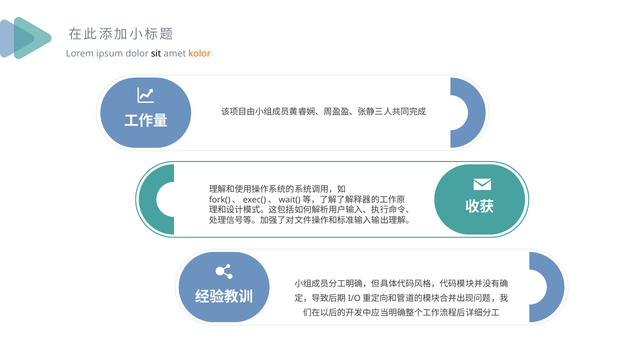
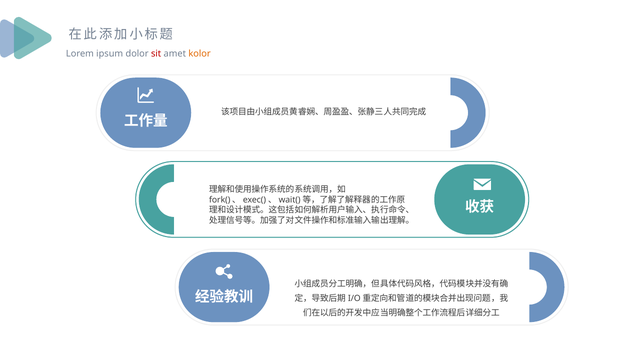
sit colour: black -> red (156, 54)
